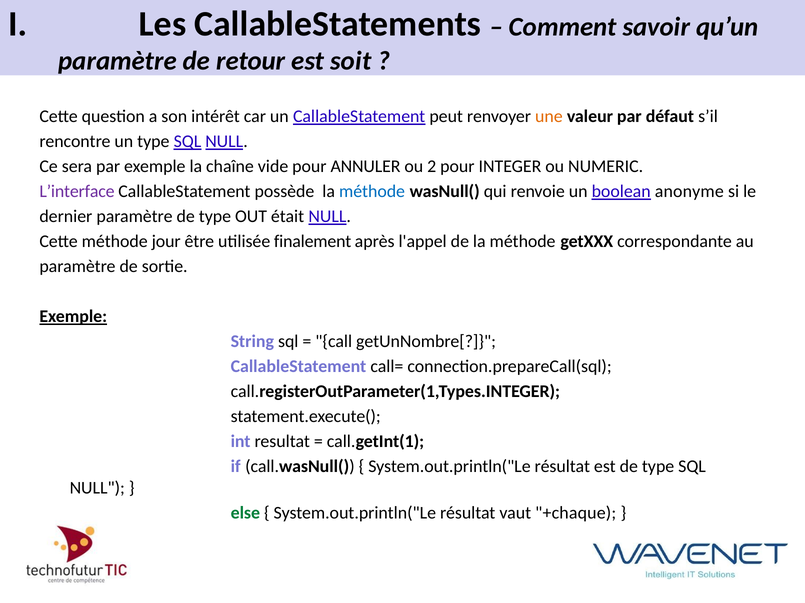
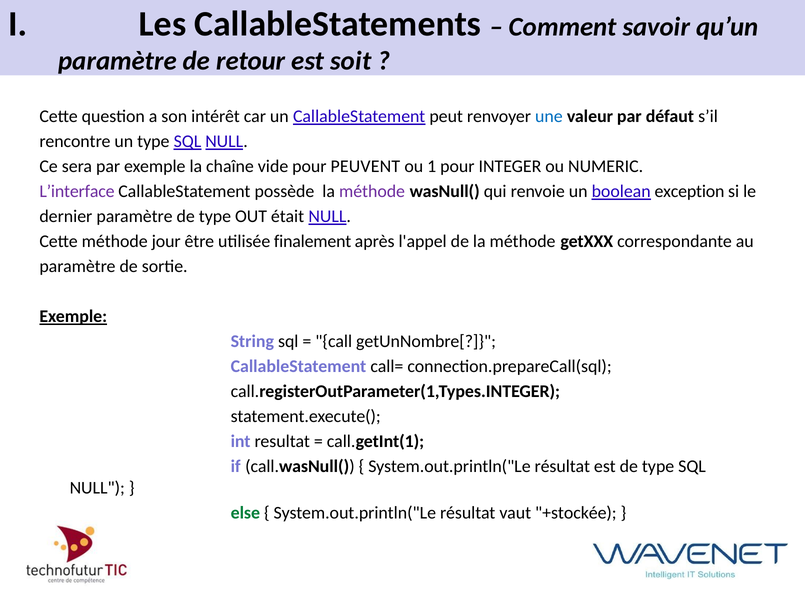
une colour: orange -> blue (549, 117)
ANNULER: ANNULER -> PEUVENT (365, 167)
2: 2 -> 1 (432, 167)
méthode colour: blue -> purple (372, 192)
anonyme: anonyme -> exception (689, 192)
+chaque: +chaque -> +stockée (576, 514)
